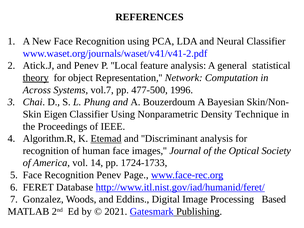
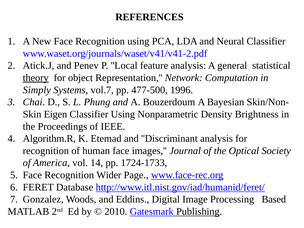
Across: Across -> Simply (37, 90)
Technique: Technique -> Brightness (257, 114)
Etemad underline: present -> none (106, 139)
Recognition Penev: Penev -> Wider (109, 175)
2021: 2021 -> 2010 (116, 212)
